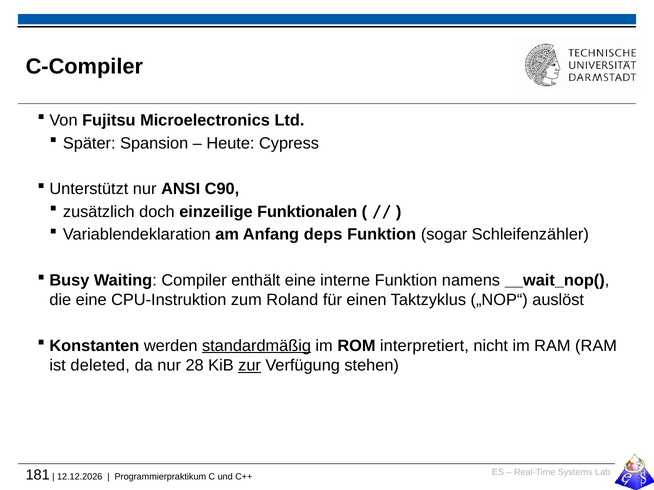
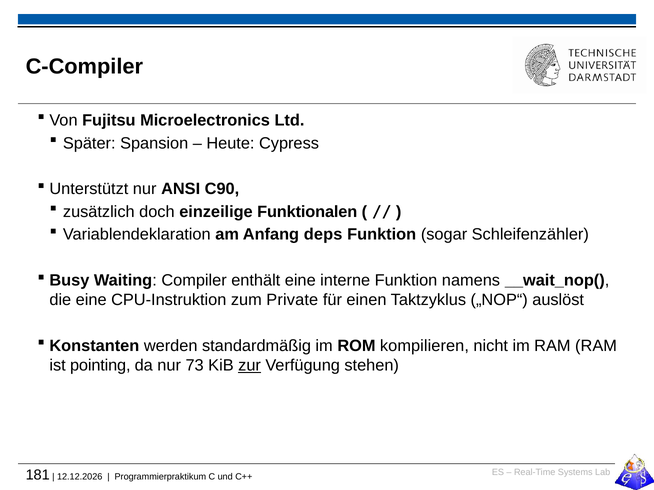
Roland: Roland -> Private (292, 300)
standardmäßig underline: present -> none (257, 346)
interpretiert: interpretiert -> kompilieren (424, 346)
deleted: deleted -> pointing (100, 366)
28: 28 -> 73 (195, 366)
